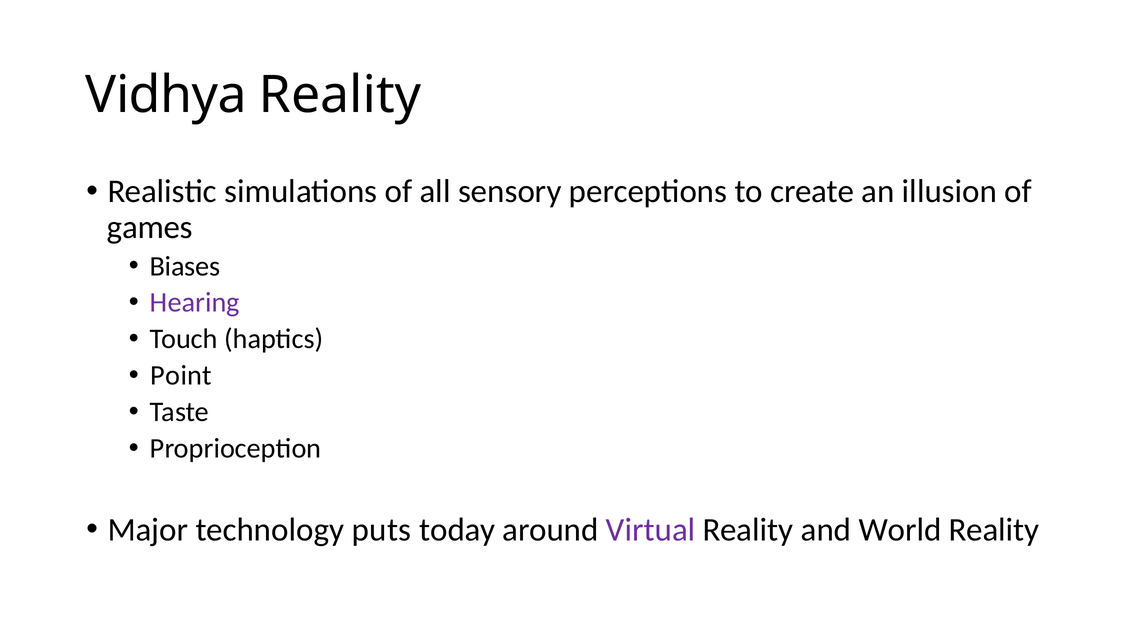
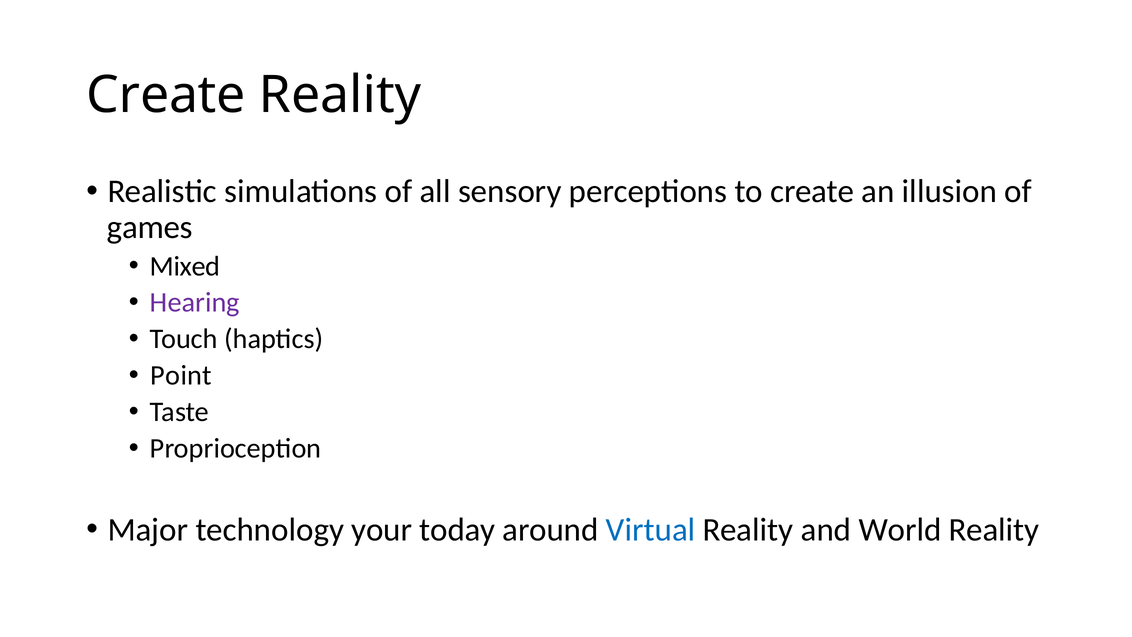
Vidhya: Vidhya -> Create (166, 95)
Biases: Biases -> Mixed (185, 266)
puts: puts -> your (382, 530)
Virtual colour: purple -> blue (651, 530)
